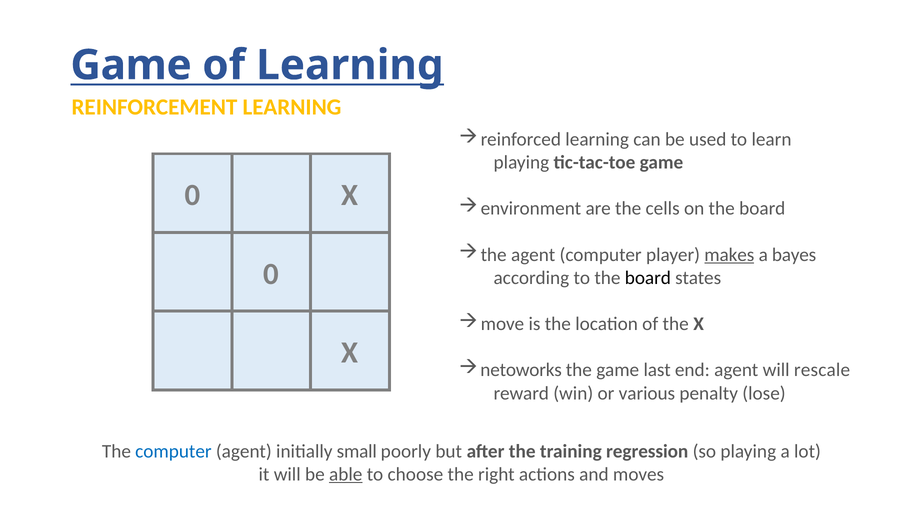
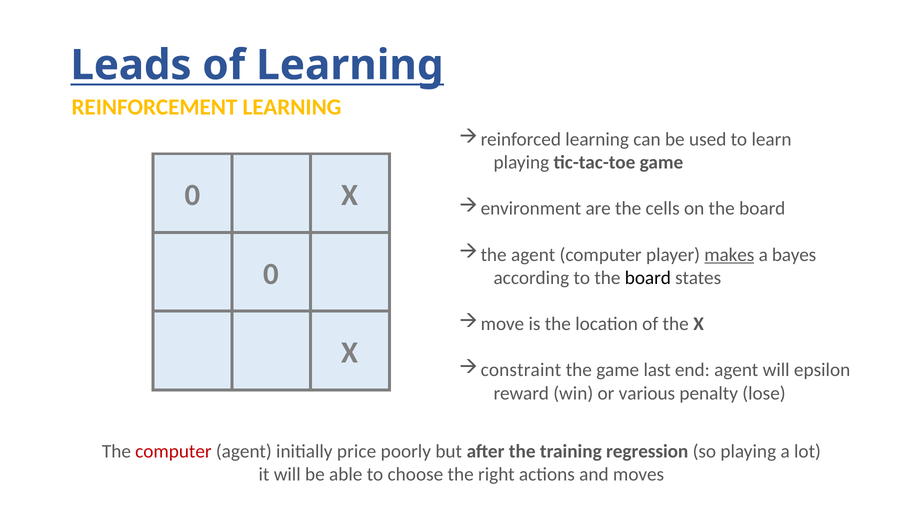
Game: Game -> Leads (131, 65)
netoworks: netoworks -> constraint (521, 370)
rescale: rescale -> epsilon (822, 370)
computer colour: blue -> red (173, 451)
small: small -> price (357, 451)
able underline: present -> none (346, 474)
